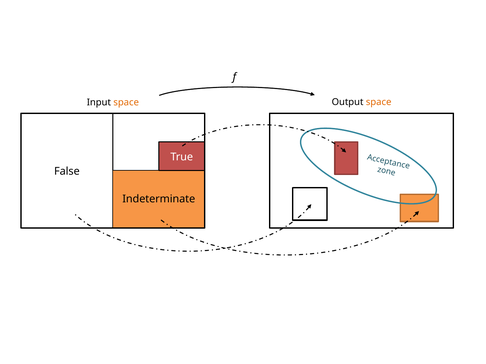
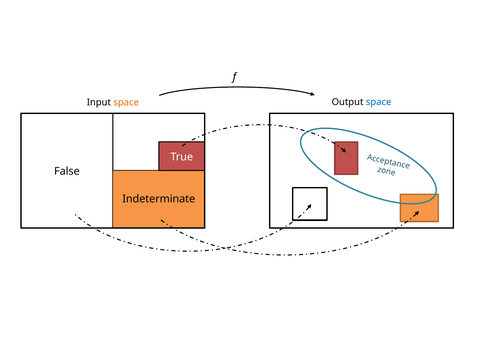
space colour: orange -> blue (379, 102)
